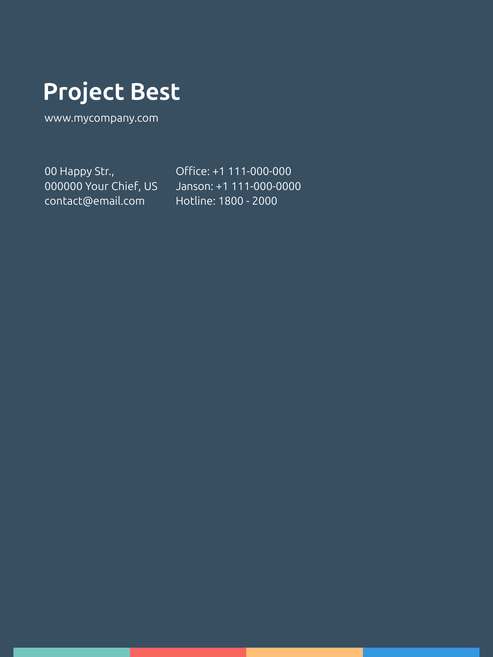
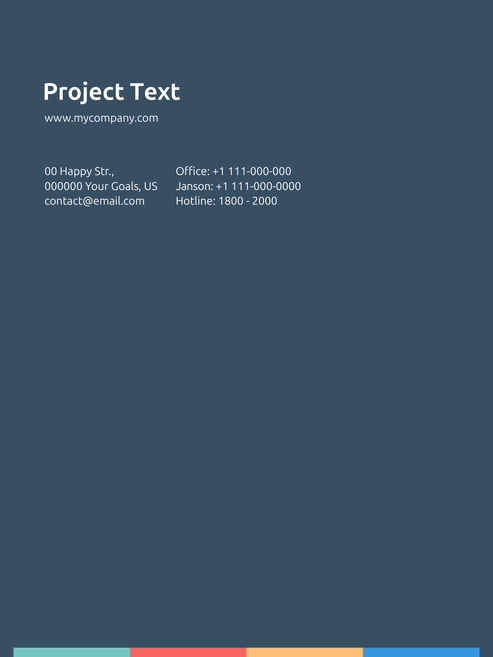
Best: Best -> Text (155, 92)
Chief: Chief -> Goals (126, 186)
